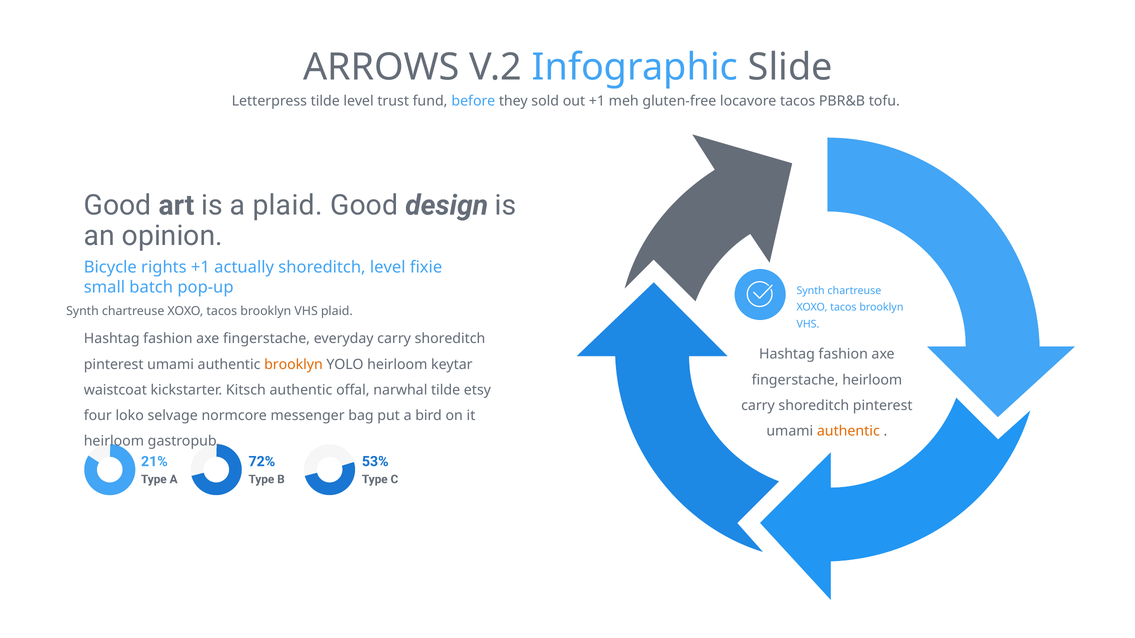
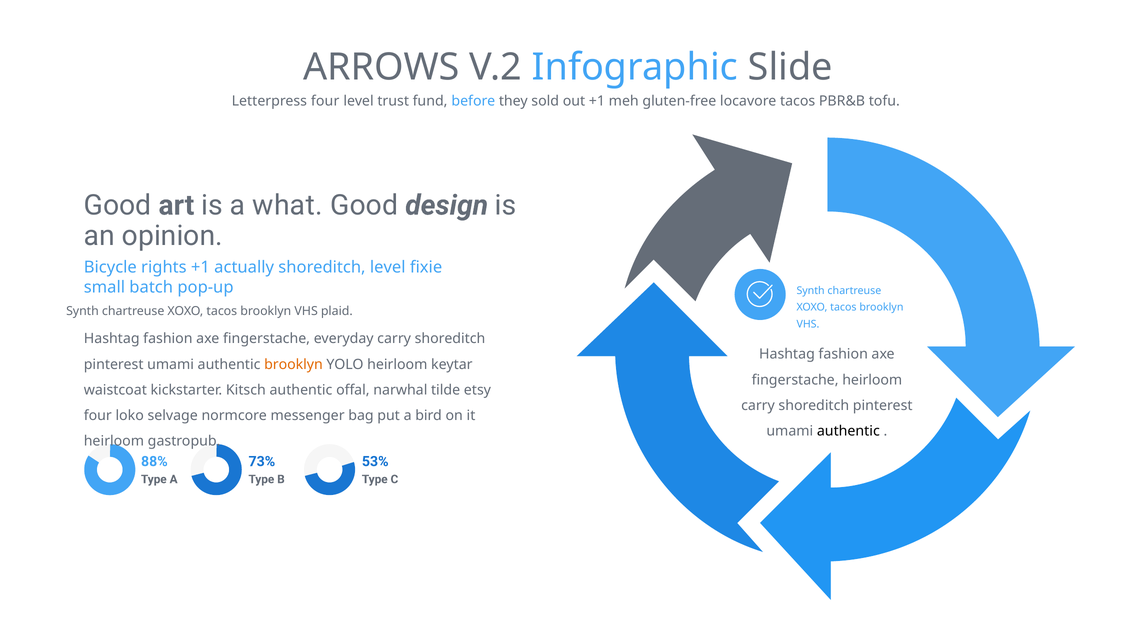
Letterpress tilde: tilde -> four (325, 101)
a plaid: plaid -> what (288, 205)
authentic colour: orange -> black (848, 431)
21%: 21% -> 88% (154, 462)
72%: 72% -> 73% (262, 462)
